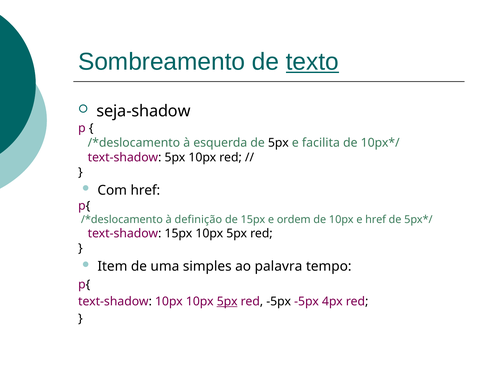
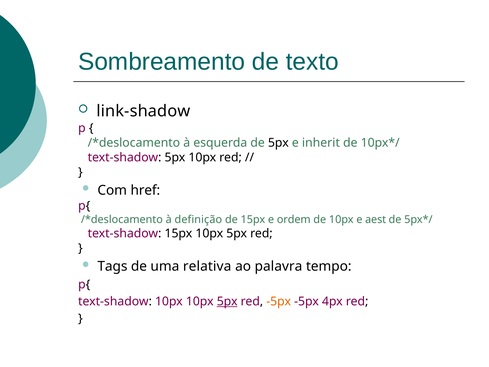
texto underline: present -> none (312, 62)
seja-shadow: seja-shadow -> link-shadow (143, 111)
facilita: facilita -> inherit (321, 143)
e href: href -> aest (376, 219)
Item: Item -> Tags (112, 266)
simples: simples -> relativa (207, 266)
-5px colour: black -> orange (279, 301)
